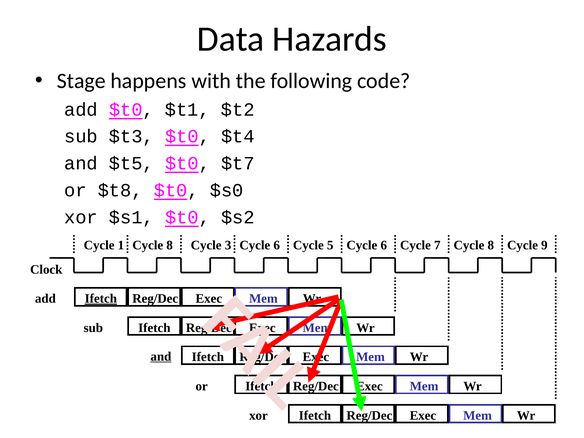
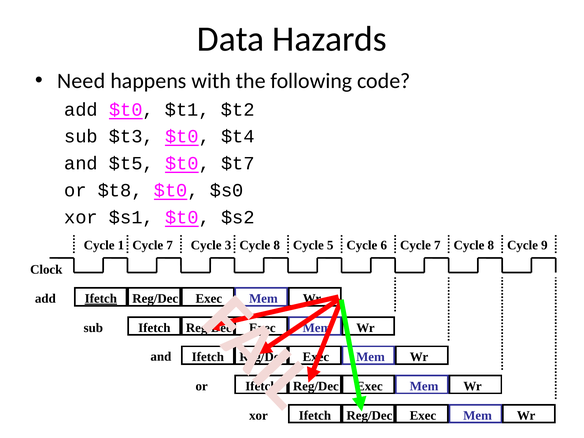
Stage: Stage -> Need (81, 81)
1 Cycle 8: 8 -> 7 (170, 245)
3 Cycle 6: 6 -> 8 (277, 245)
and underline: present -> none (161, 356)
